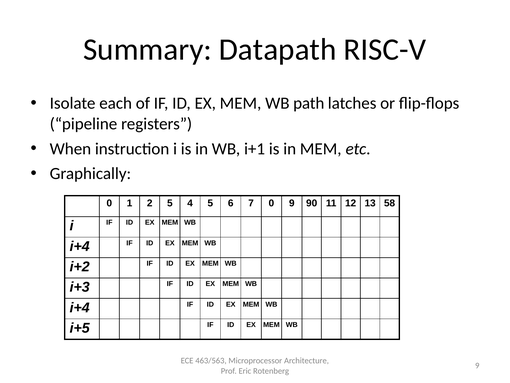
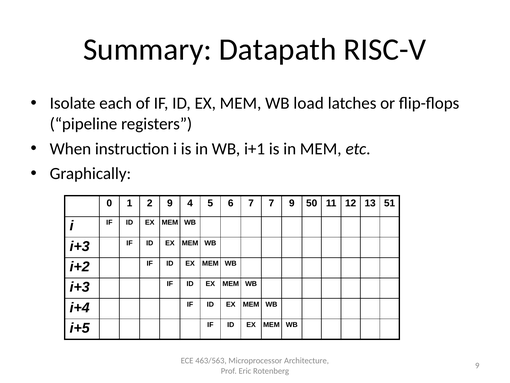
path: path -> load (309, 103)
2 5: 5 -> 9 (170, 203)
7 0: 0 -> 7 (271, 203)
90: 90 -> 50 (312, 203)
58: 58 -> 51 (390, 203)
i+4: i+4 -> i+3 (80, 246)
